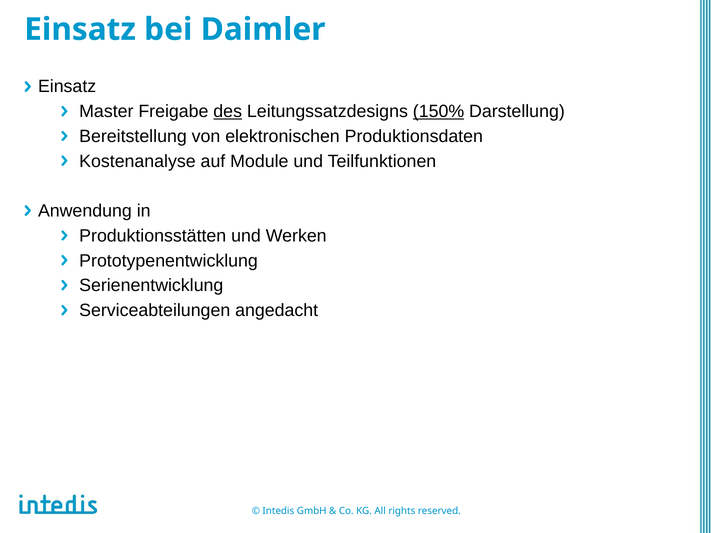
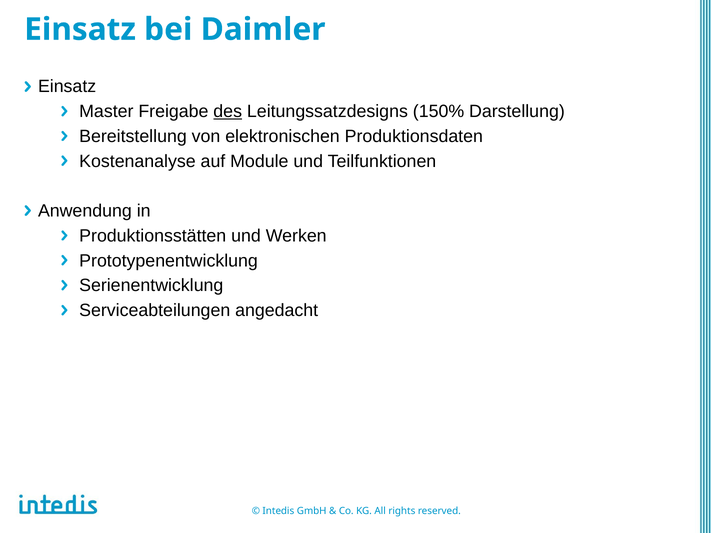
150% underline: present -> none (439, 111)
